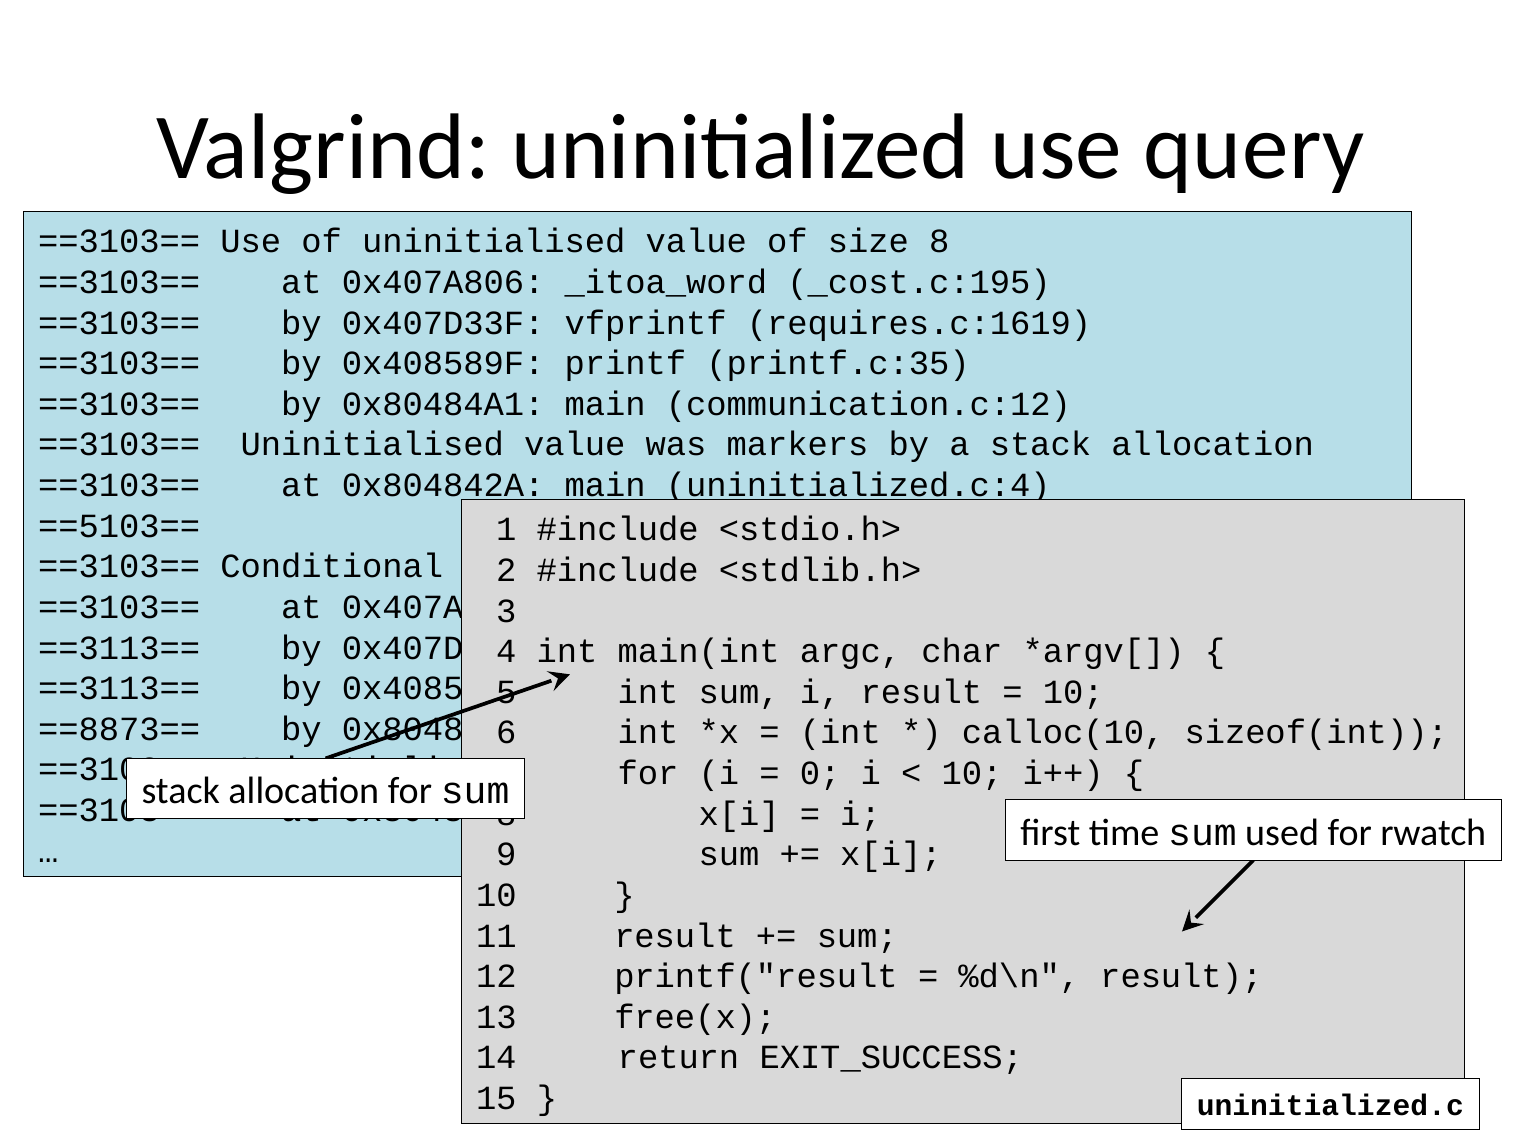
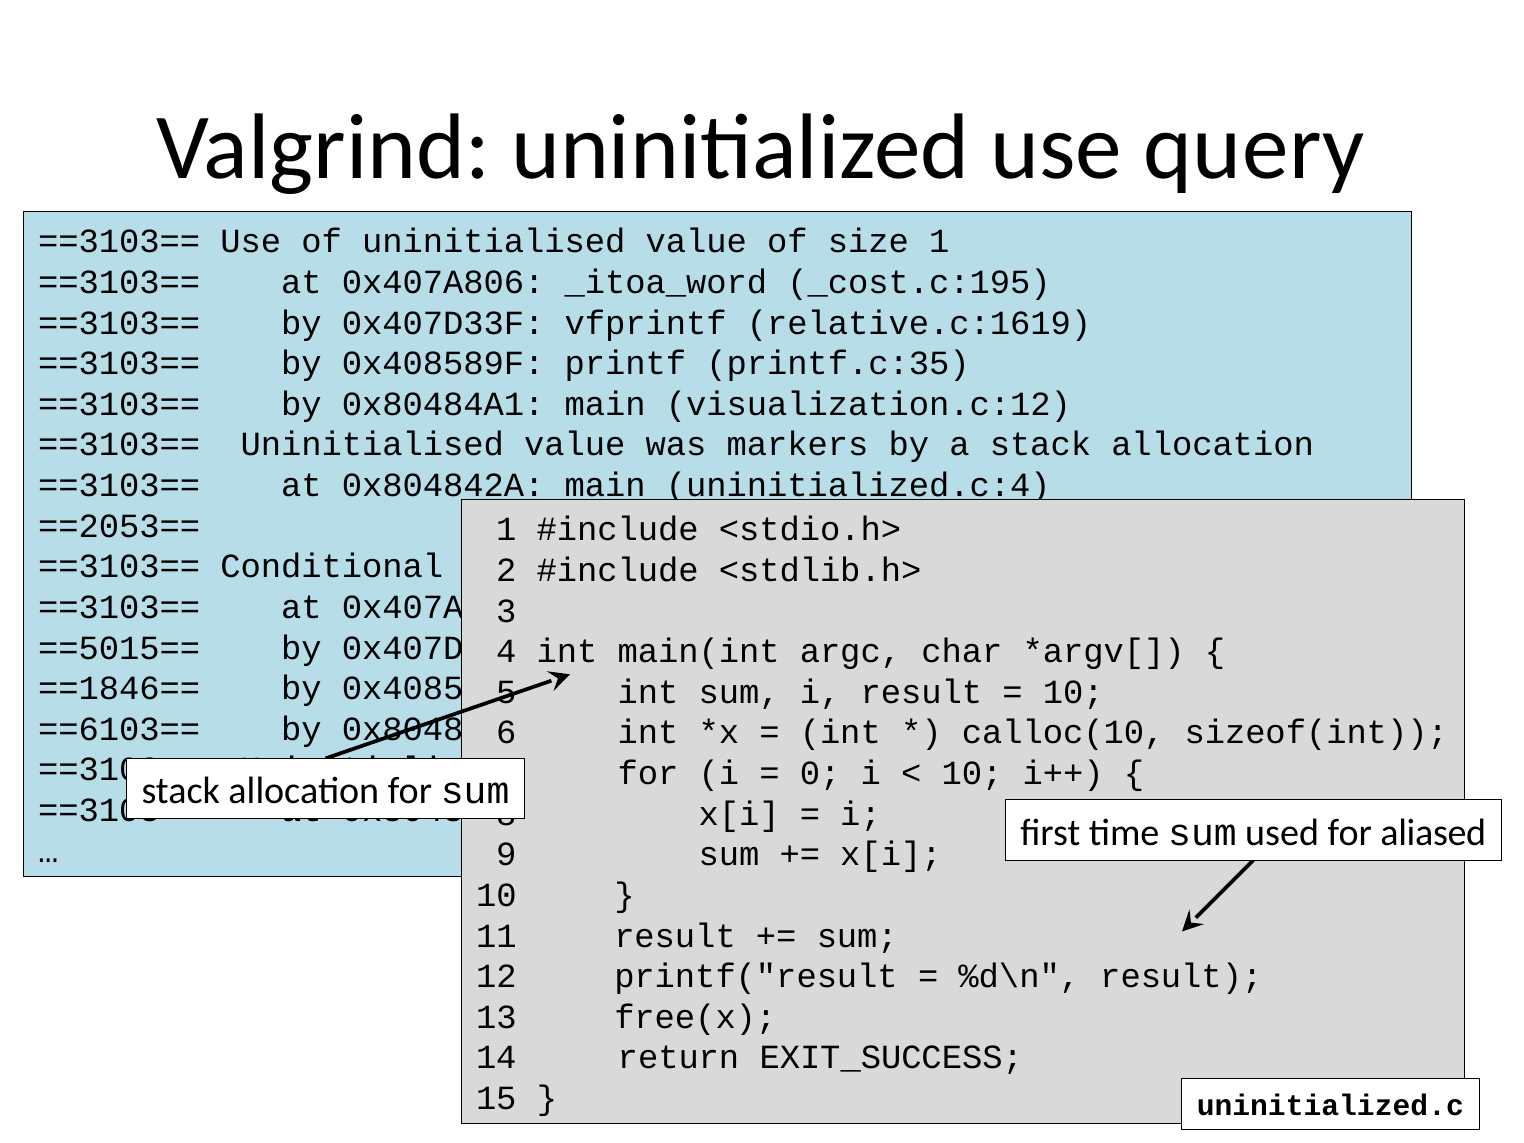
size 8: 8 -> 1 (939, 242)
requires.c:1619: requires.c:1619 -> relative.c:1619 (919, 323)
communication.c:12: communication.c:12 -> visualization.c:12 (868, 404)
==5103==: ==5103== -> ==2053== (119, 526)
==3113==: ==3113== -> ==5015== (119, 648)
==3113==: ==3113== -> ==1846== (119, 688)
==8873==: ==8873== -> ==6103== (119, 729)
rwatch: rwatch -> aliased (1433, 832)
